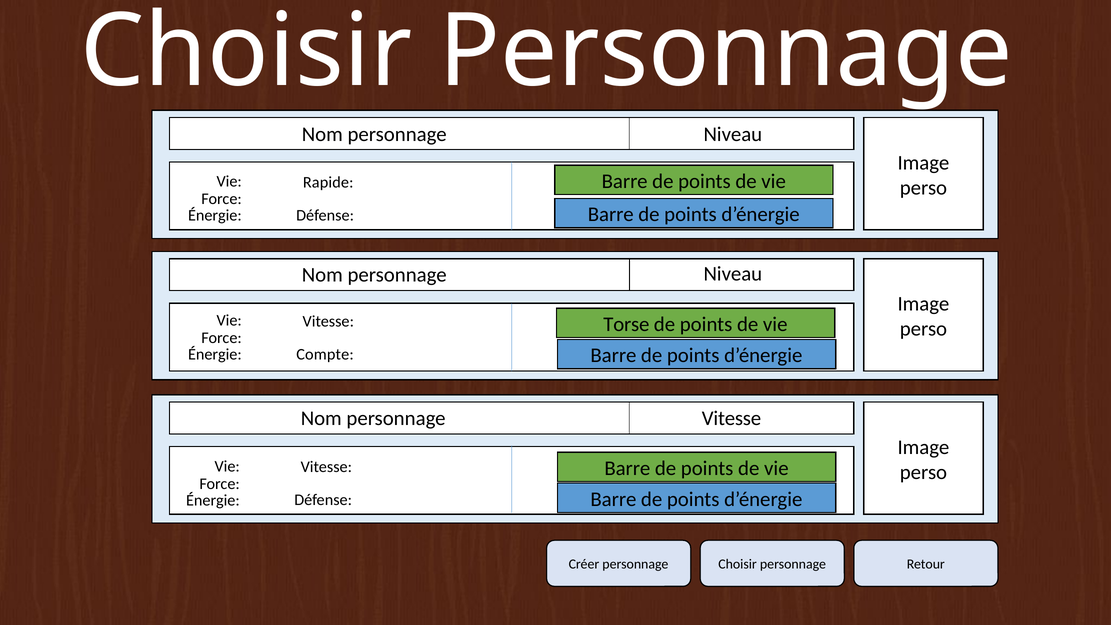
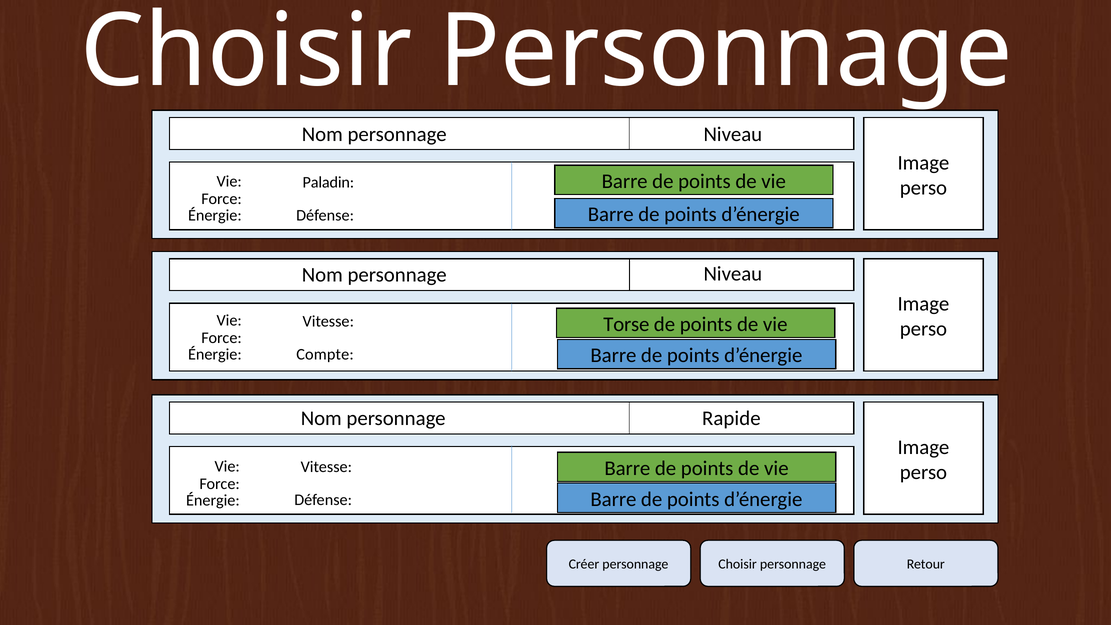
Rapide: Rapide -> Paladin (328, 182)
Vitesse: Vitesse -> Rapide (731, 418)
